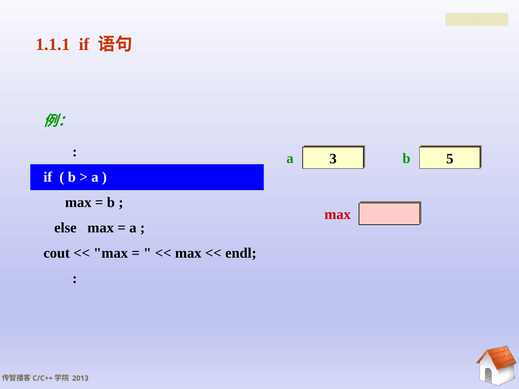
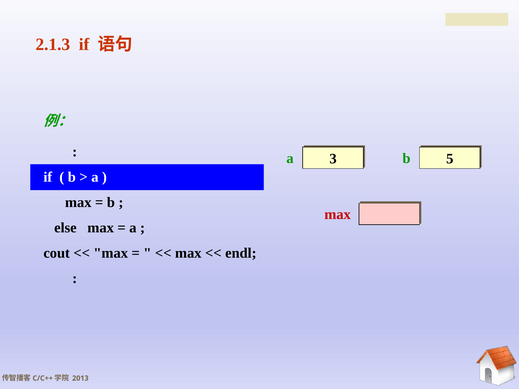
1.1.1: 1.1.1 -> 2.1.3 (53, 44)
